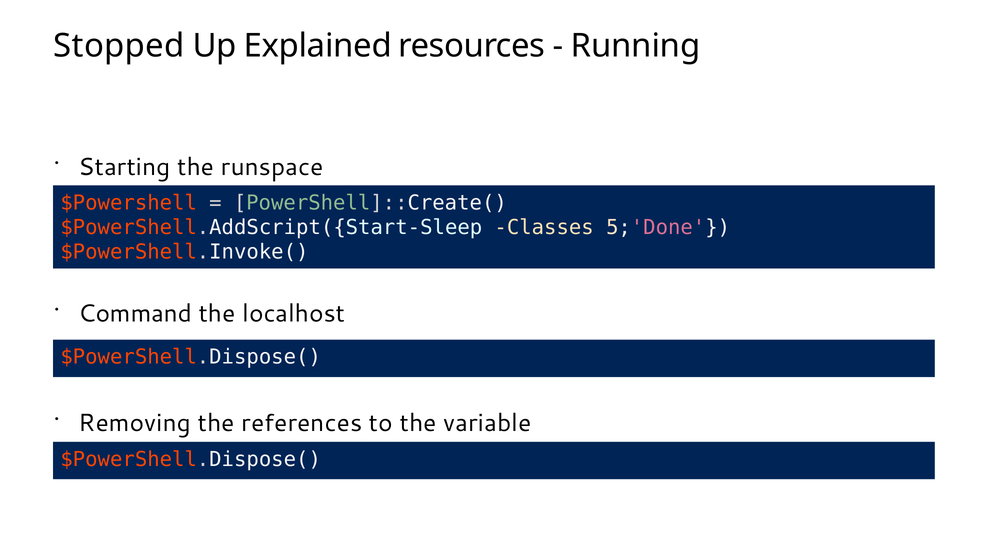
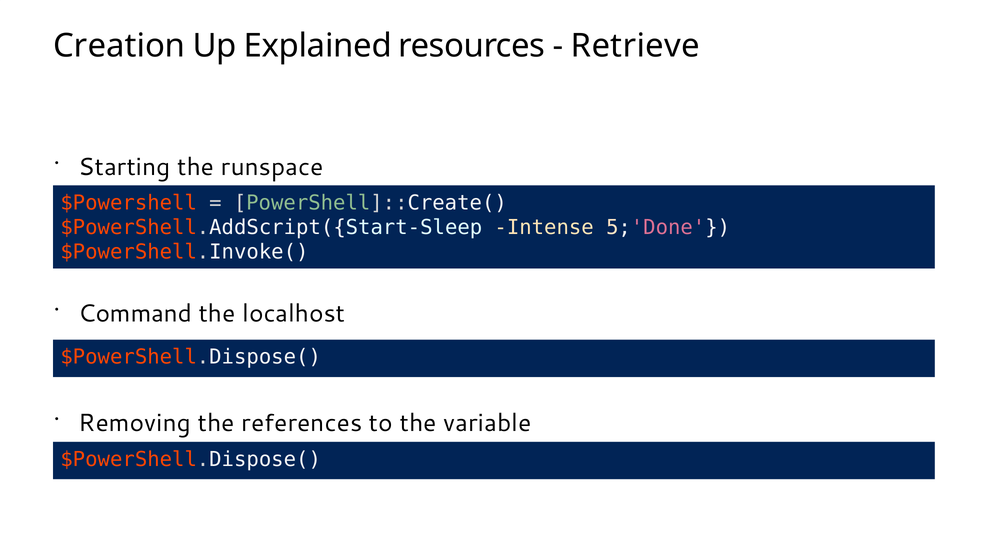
Stopped: Stopped -> Creation (119, 46)
Running: Running -> Retrieve (635, 46)
Classes: Classes -> Intense (544, 227)
